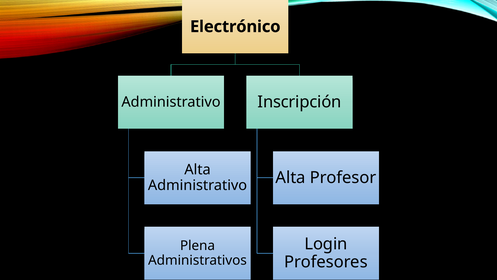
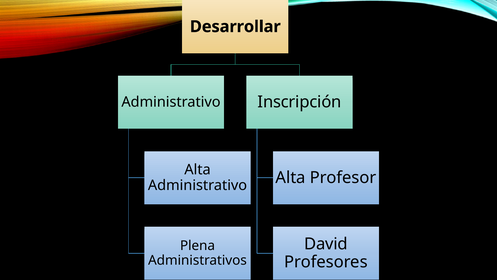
Electrónico: Electrónico -> Desarrollar (235, 27)
Login: Login -> David (326, 244)
